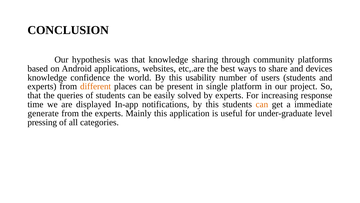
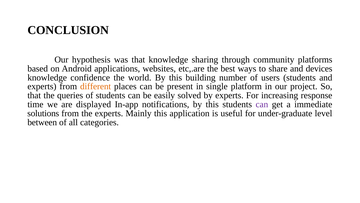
usability: usability -> building (201, 77)
can colour: orange -> purple (262, 104)
generate: generate -> solutions (43, 113)
pressing: pressing -> between (42, 122)
